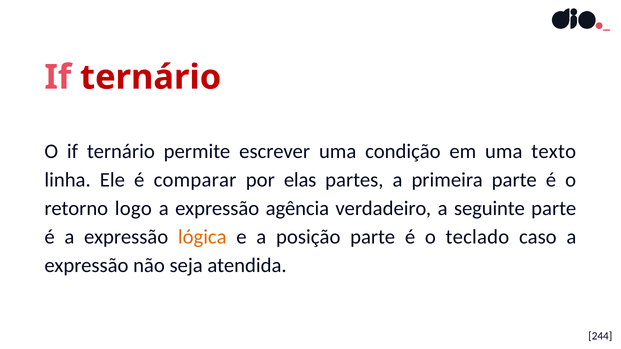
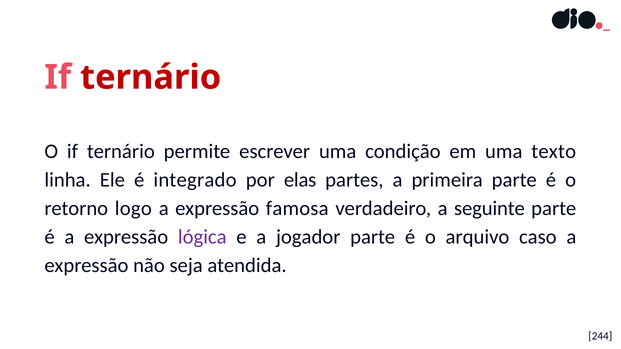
comparar: comparar -> integrado (195, 180)
agência: agência -> famosa (297, 209)
lógica colour: orange -> purple (202, 237)
posição: posição -> jogador (308, 237)
teclado: teclado -> arquivo (477, 237)
